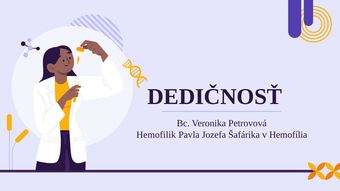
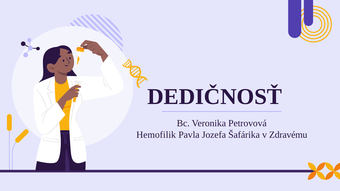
Hemofília: Hemofília -> Zdravému (288, 135)
